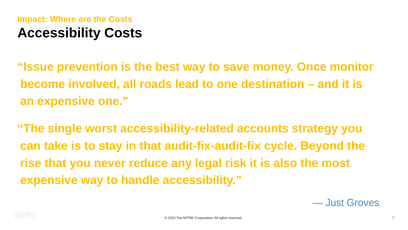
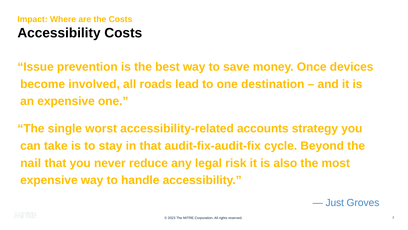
monitor: monitor -> devices (352, 67)
rise: rise -> nail (31, 163)
